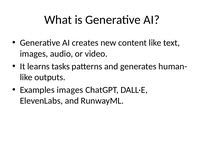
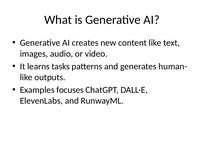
Examples images: images -> focuses (70, 90)
